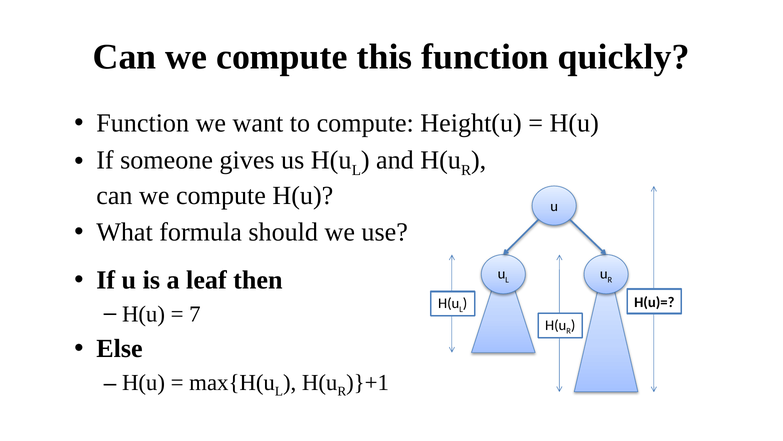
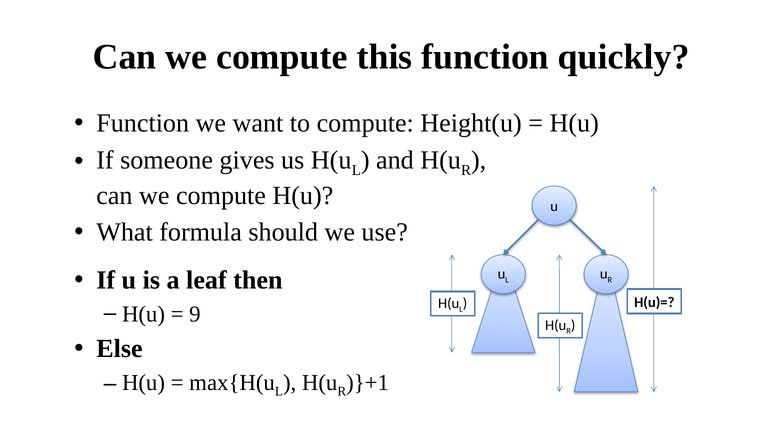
7: 7 -> 9 (195, 314)
